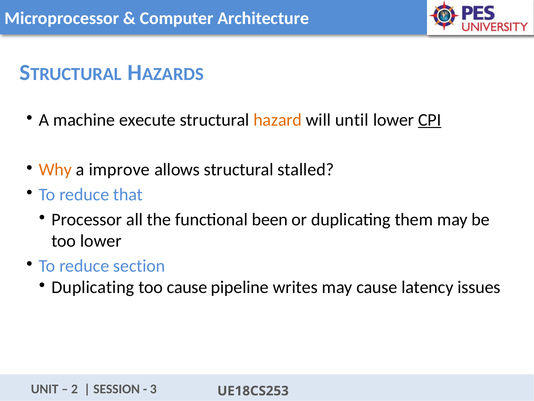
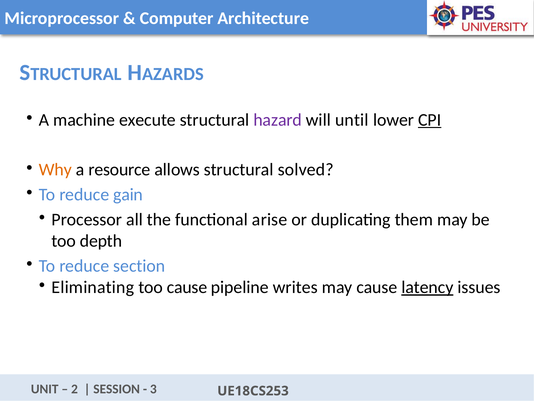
hazard colour: orange -> purple (278, 120)
improve: improve -> resource (119, 170)
stalled: stalled -> solved (306, 170)
that: that -> gain (128, 194)
been: been -> arise (270, 219)
too lower: lower -> depth (101, 241)
Duplicating: Duplicating -> Eliminating (93, 287)
latency underline: none -> present (427, 287)
